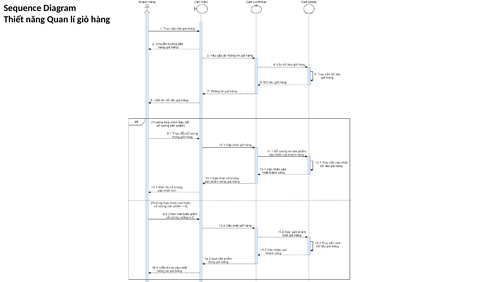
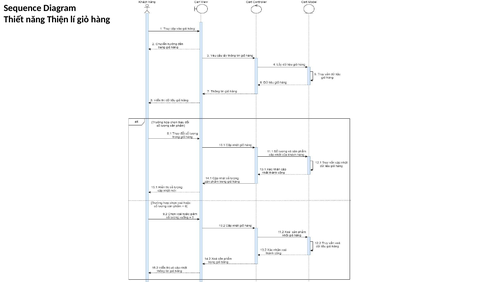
Quan: Quan -> Thiện (58, 19)
